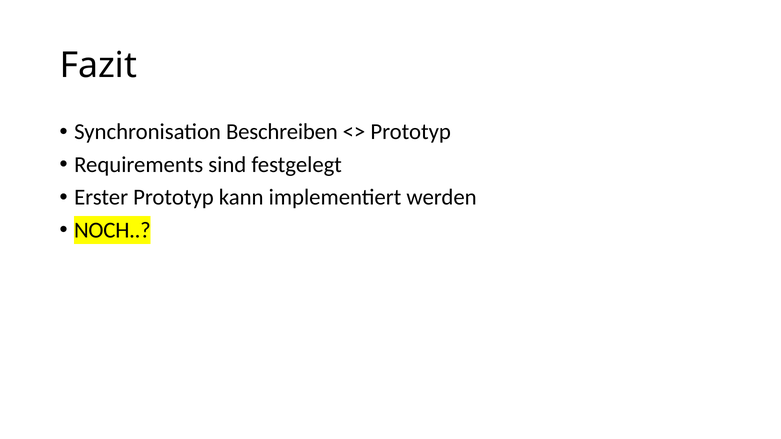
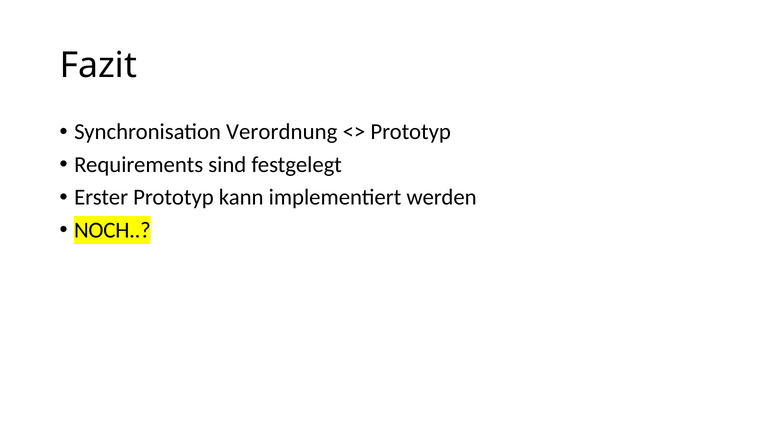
Beschreiben: Beschreiben -> Verordnung (282, 132)
